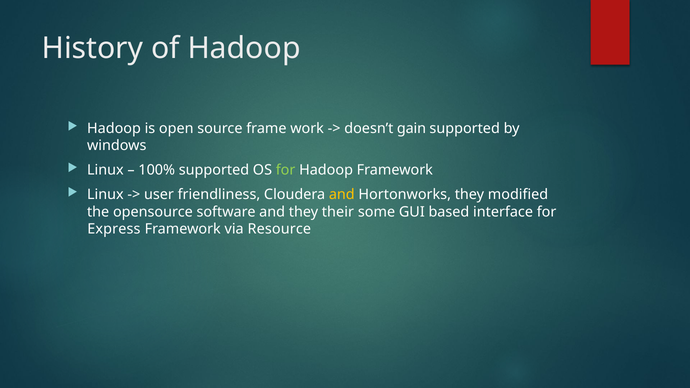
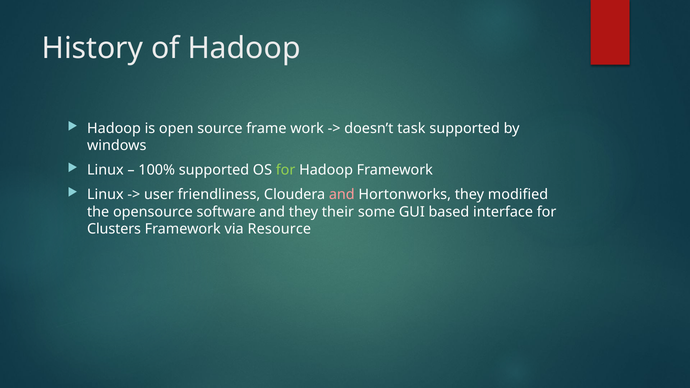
gain: gain -> task (411, 128)
and colour: yellow -> pink (342, 195)
Express: Express -> Clusters (114, 229)
